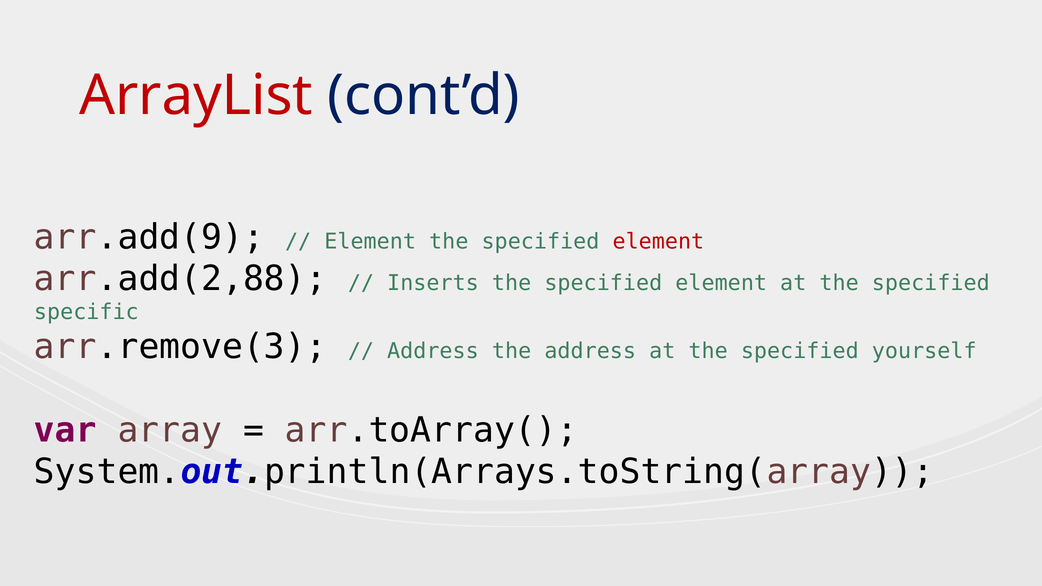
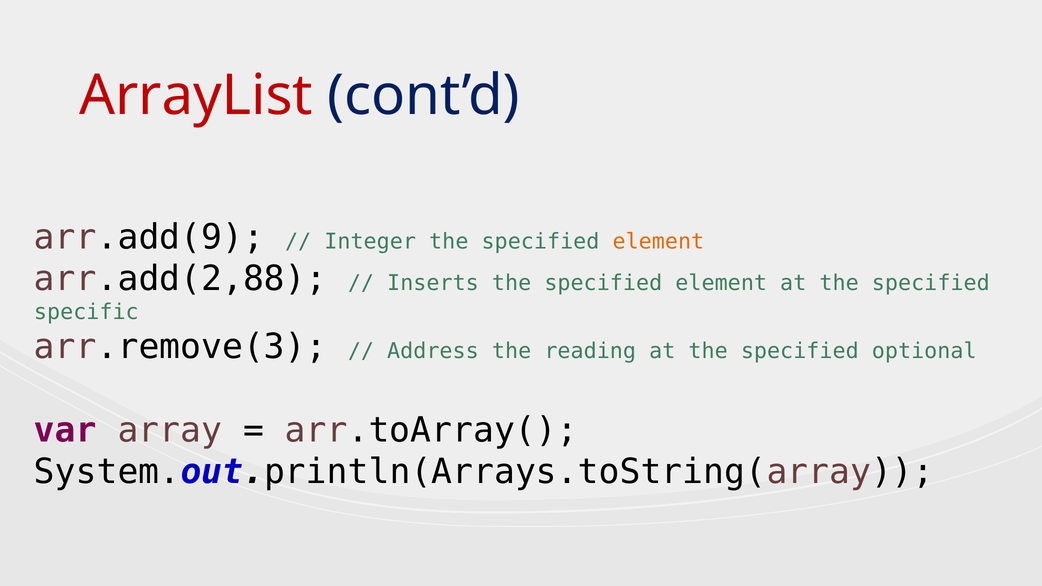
Element: Element -> Integer (370, 242)
element colour: red -> orange (658, 242)
the address: address -> reading (590, 351)
yourself: yourself -> optional (924, 351)
